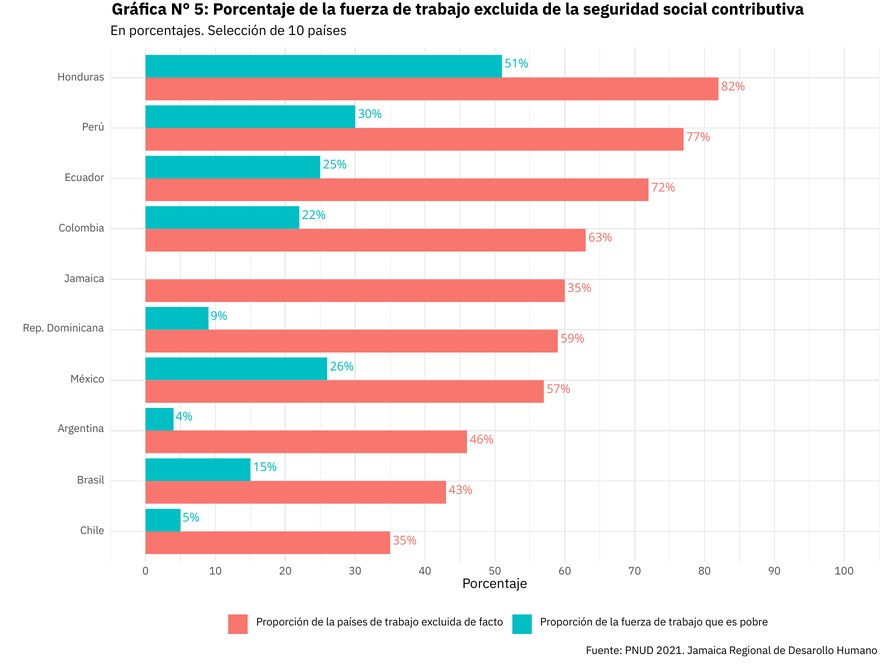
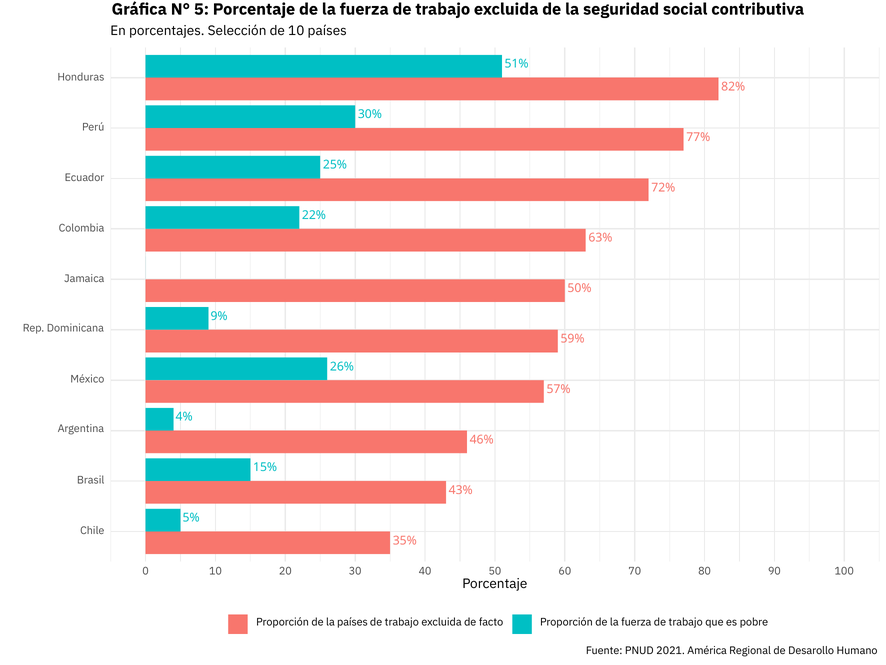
35%: 35% -> 50% (579, 288)
2021 Jamaica: Jamaica -> América (707, 650)
